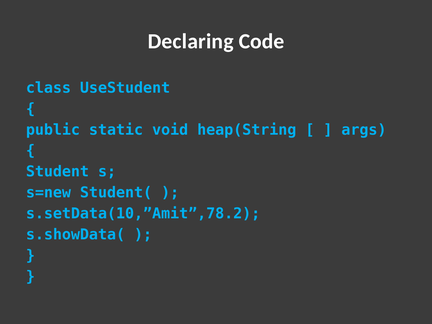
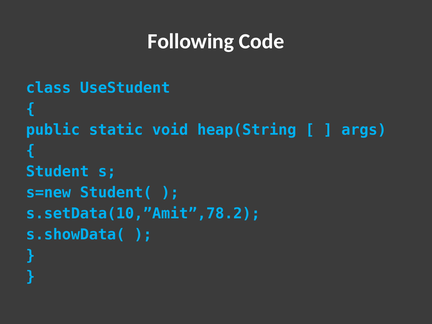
Declaring: Declaring -> Following (191, 41)
